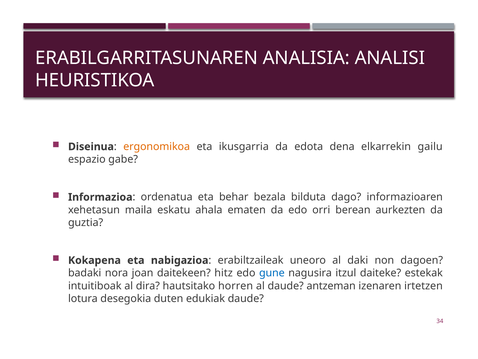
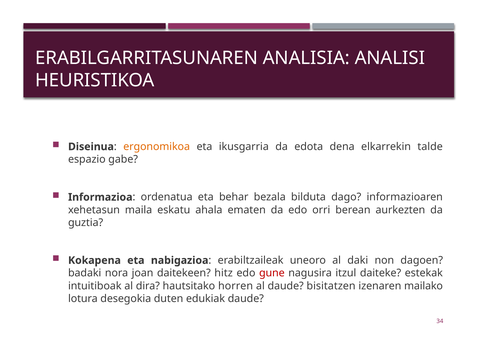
gailu: gailu -> talde (430, 146)
gune colour: blue -> red (272, 273)
antzeman: antzeman -> bisitatzen (331, 285)
irtetzen: irtetzen -> mailako (424, 285)
